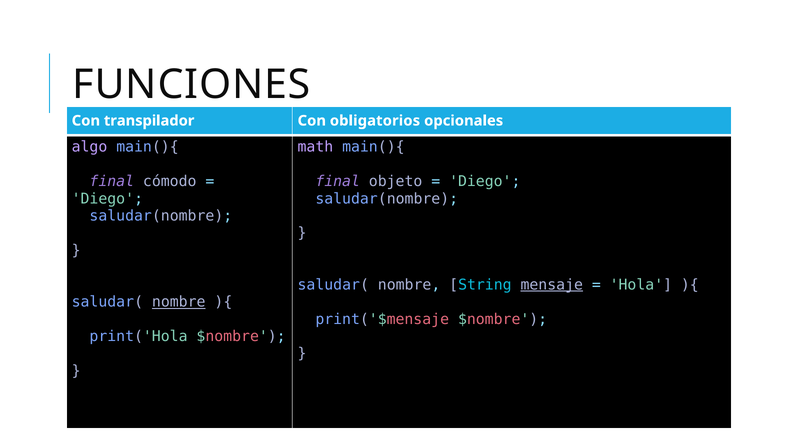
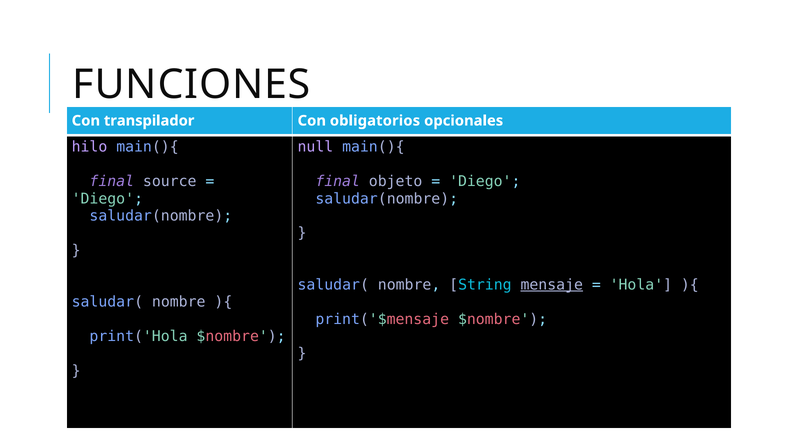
algo: algo -> hilo (90, 147)
math: math -> null (315, 147)
cómodo: cómodo -> source (170, 181)
nombre underline: present -> none (179, 302)
